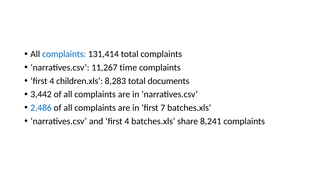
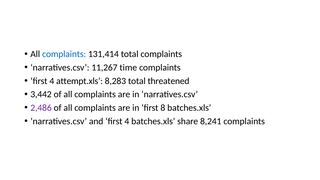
children.xls: children.xls -> attempt.xls (80, 81)
documents: documents -> threatened (169, 81)
2,486 colour: blue -> purple (41, 108)
7: 7 -> 8 (163, 108)
